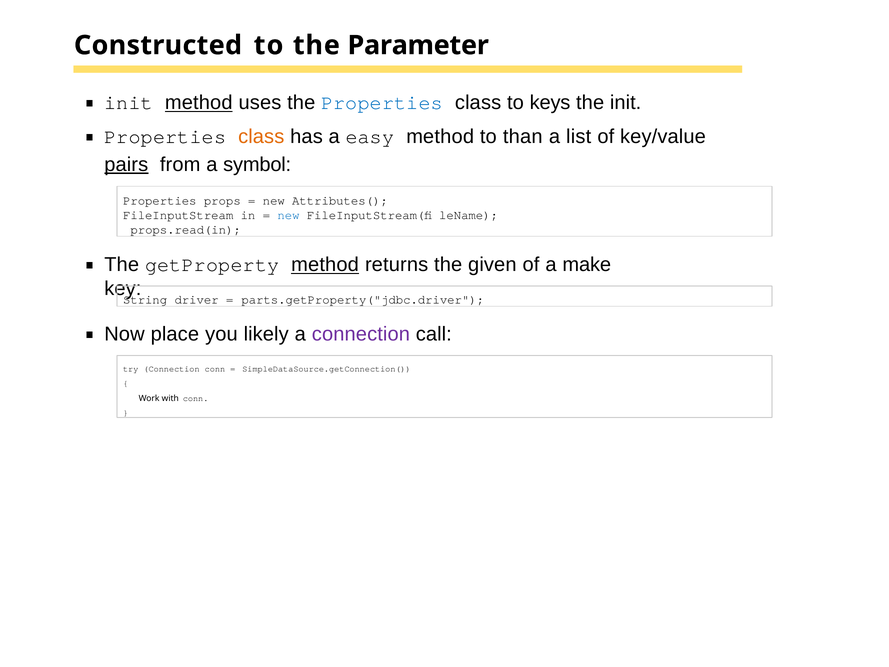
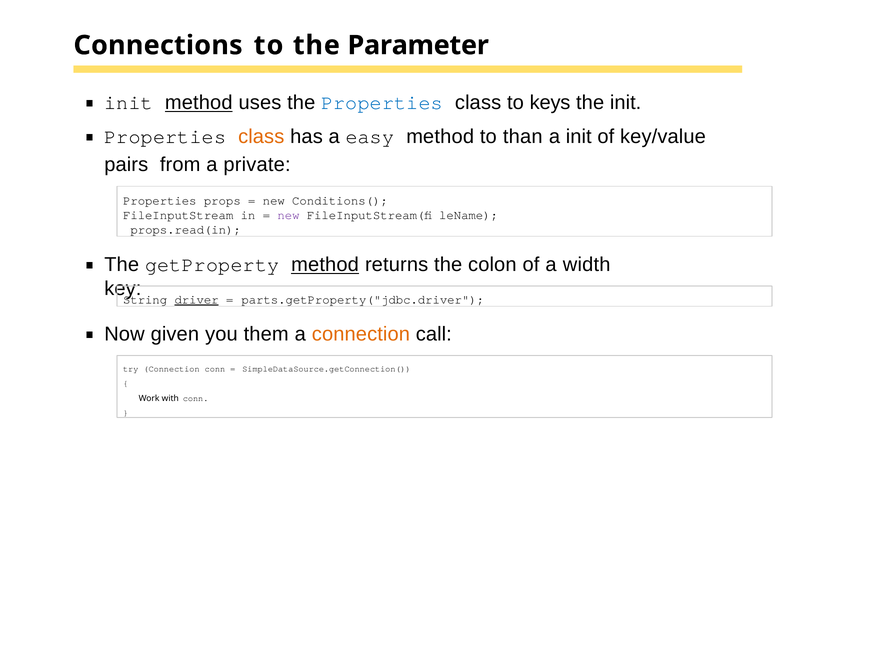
Constructed: Constructed -> Connections (158, 45)
a list: list -> init (579, 136)
pairs underline: present -> none (126, 165)
symbol: symbol -> private (257, 165)
Attributes(: Attributes( -> Conditions( (340, 200)
new colour: blue -> purple (288, 215)
given: given -> colon (492, 265)
make: make -> width (587, 265)
driver underline: none -> present (197, 300)
place: place -> given (175, 334)
likely: likely -> them (266, 334)
connection colour: purple -> orange (361, 334)
